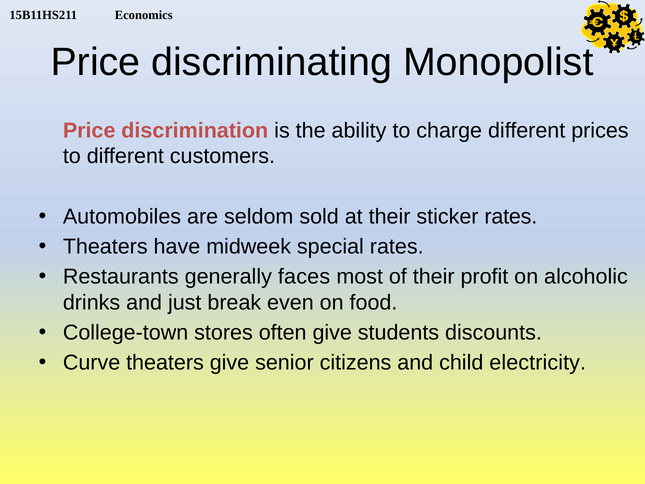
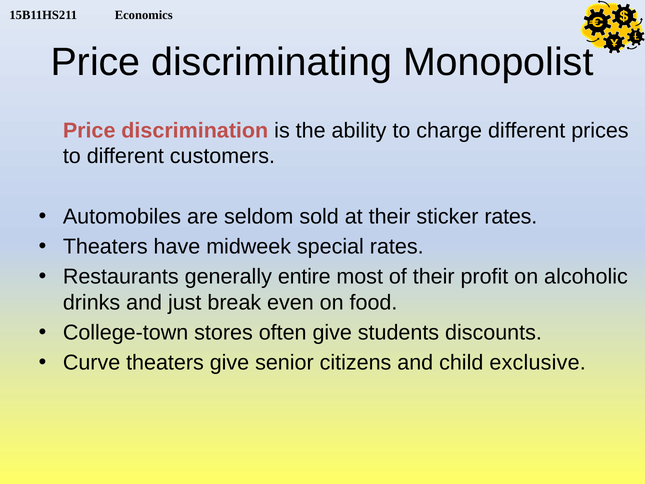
faces: faces -> entire (304, 277)
electricity: electricity -> exclusive (538, 363)
